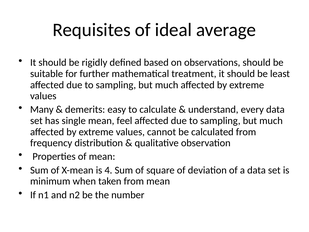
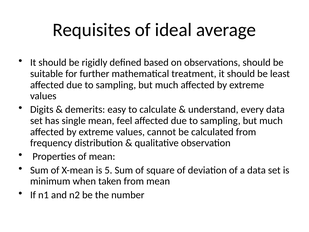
Many: Many -> Digits (42, 109)
4: 4 -> 5 (108, 170)
